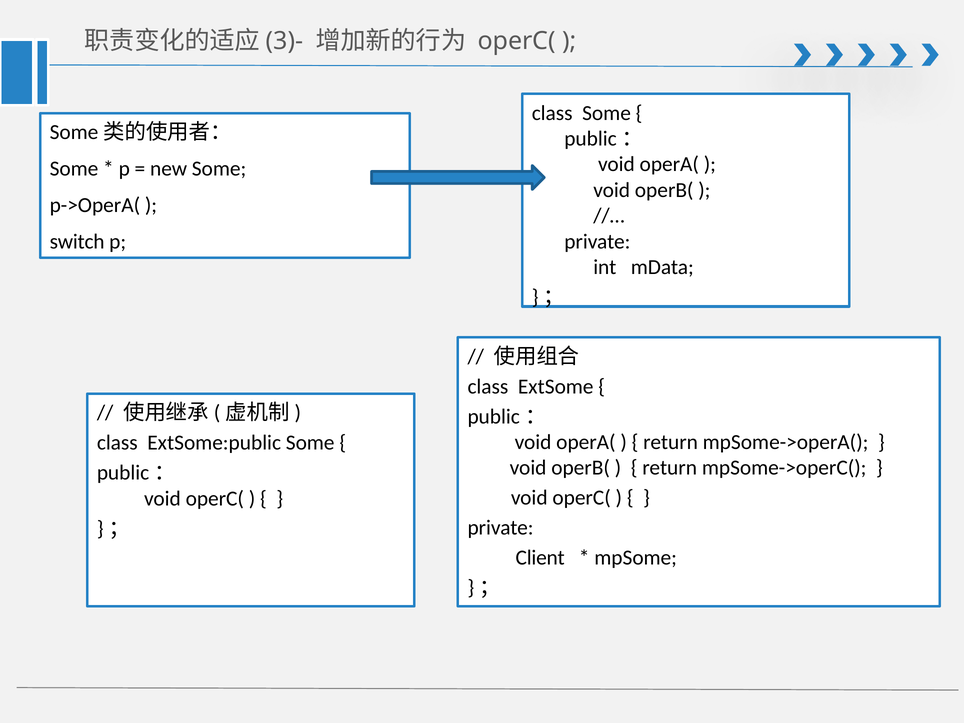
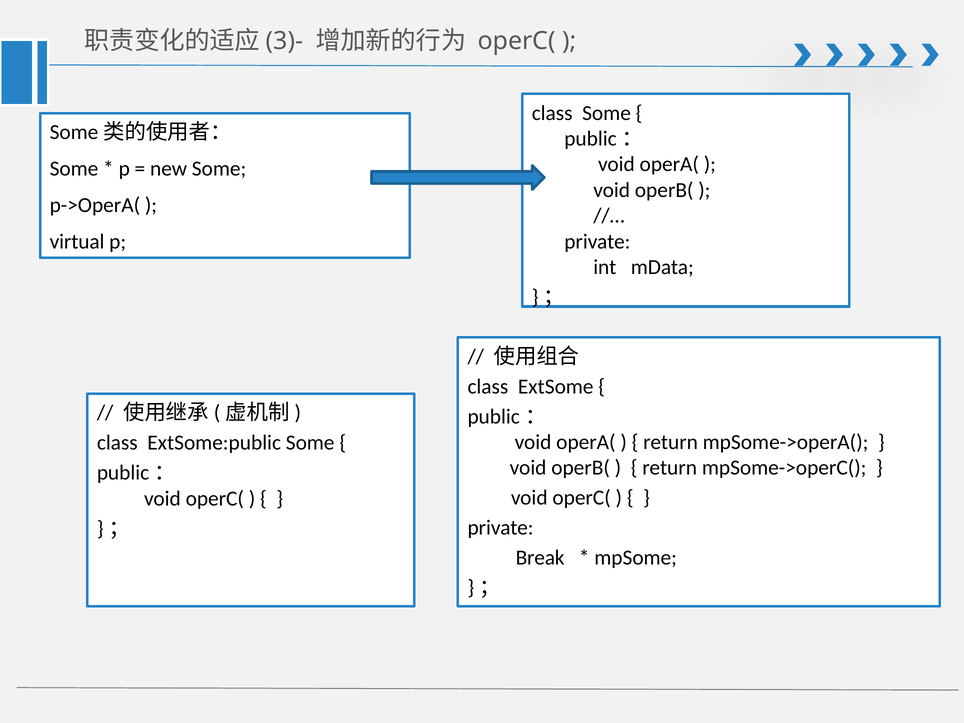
switch: switch -> virtual (77, 242)
Client: Client -> Break (540, 558)
